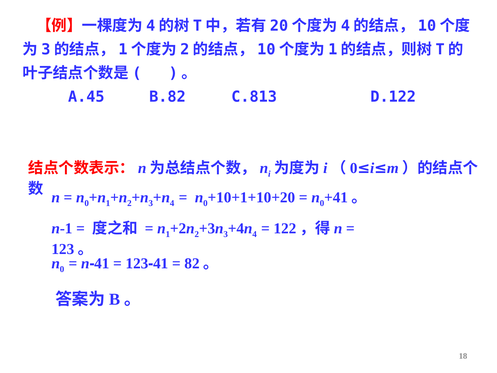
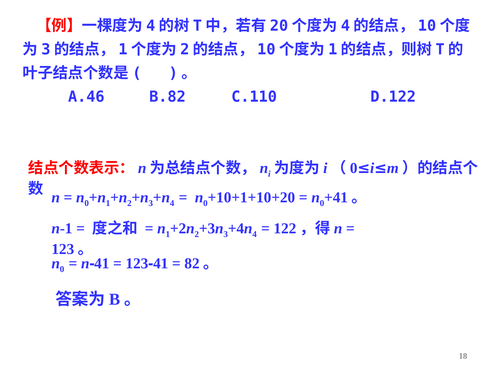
A.45: A.45 -> A.46 (86, 97)
C.813: C.813 -> C.110 (254, 97)
